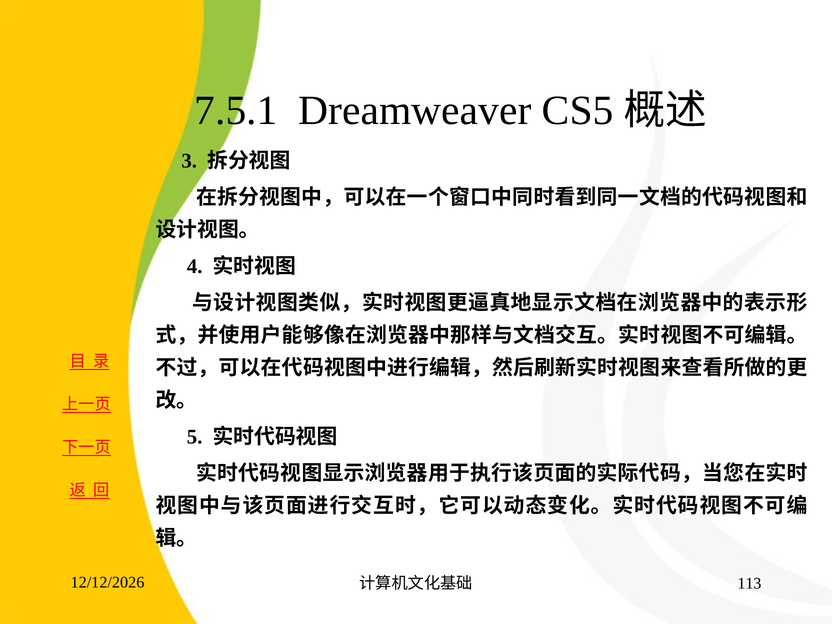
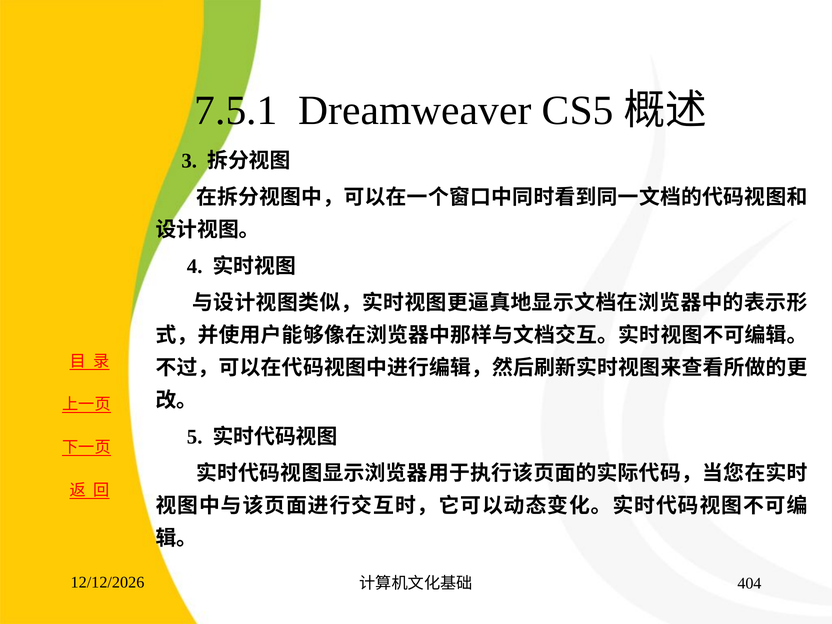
113: 113 -> 404 (749, 584)
